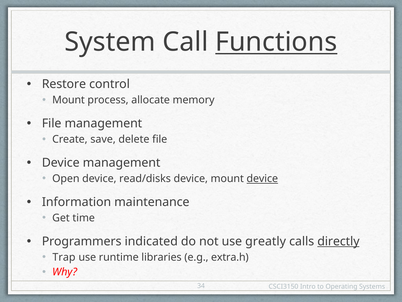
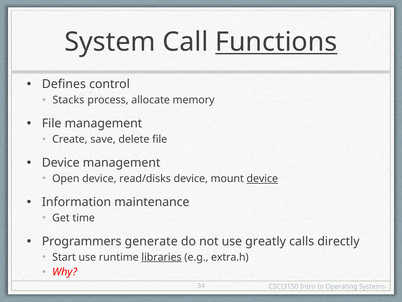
Restore: Restore -> Defines (64, 84)
Mount: Mount -> Stacks (68, 100)
indicated: indicated -> generate (151, 241)
directly underline: present -> none (338, 241)
Trap: Trap -> Start (64, 257)
libraries underline: none -> present (162, 257)
